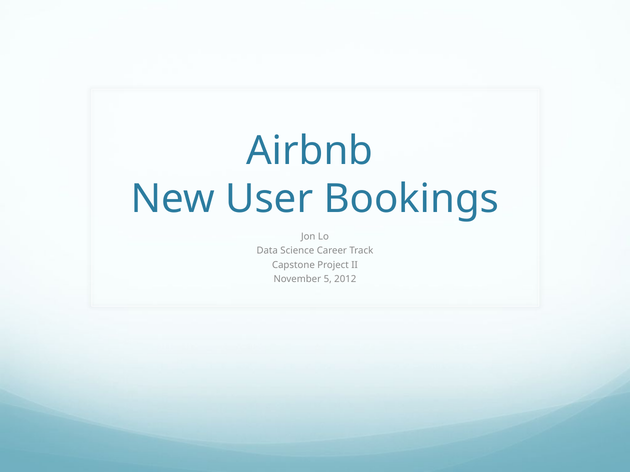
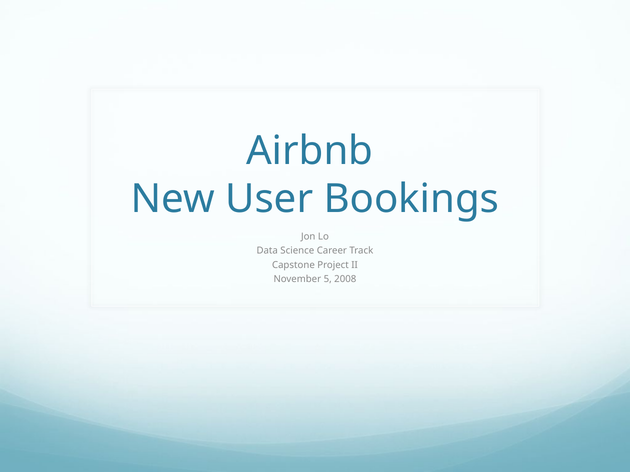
2012: 2012 -> 2008 (345, 279)
